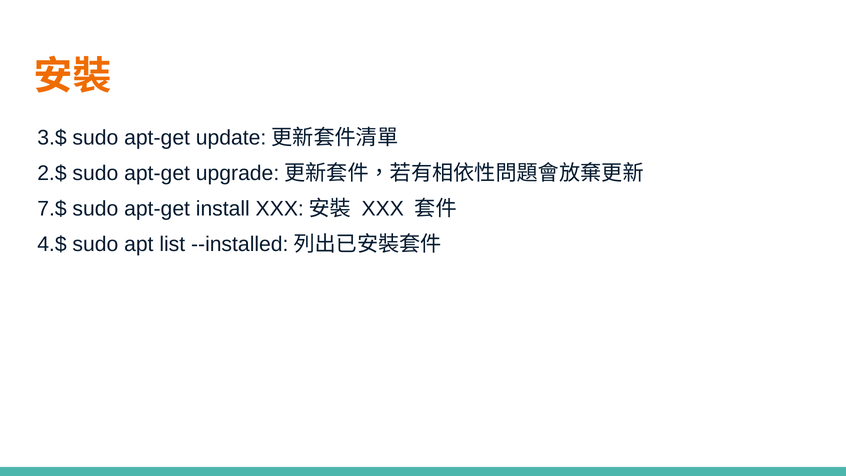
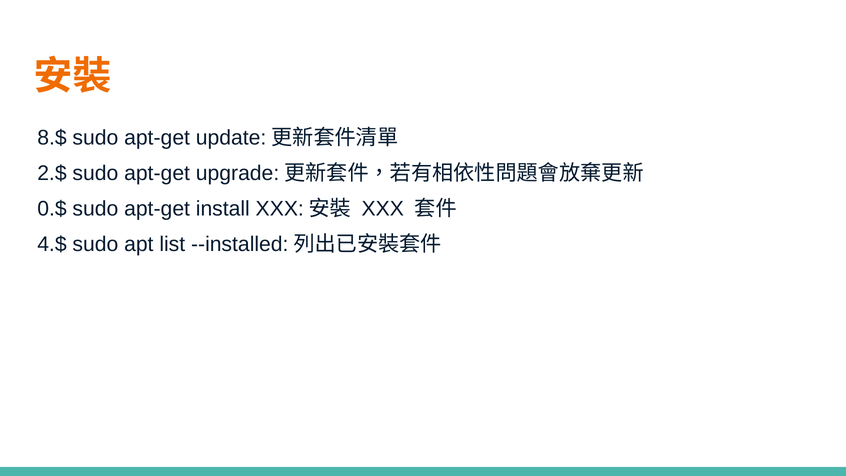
3.$: 3.$ -> 8.$ (52, 138)
7.$: 7.$ -> 0.$ (52, 209)
